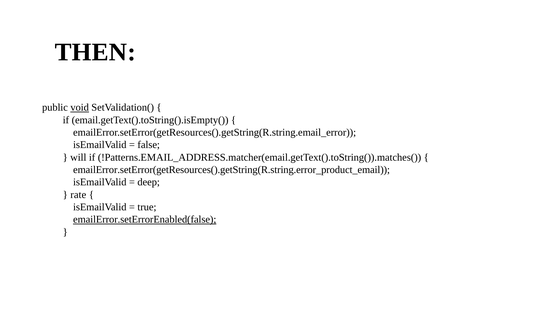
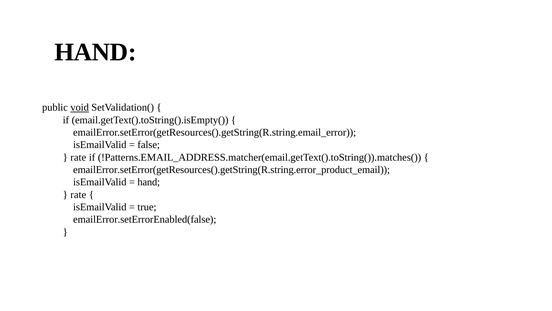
THEN: THEN -> HAND (96, 52)
will: will -> rate (78, 157)
deep: deep -> hand (149, 182)
emailError.setErrorEnabled(false underline: present -> none (145, 219)
